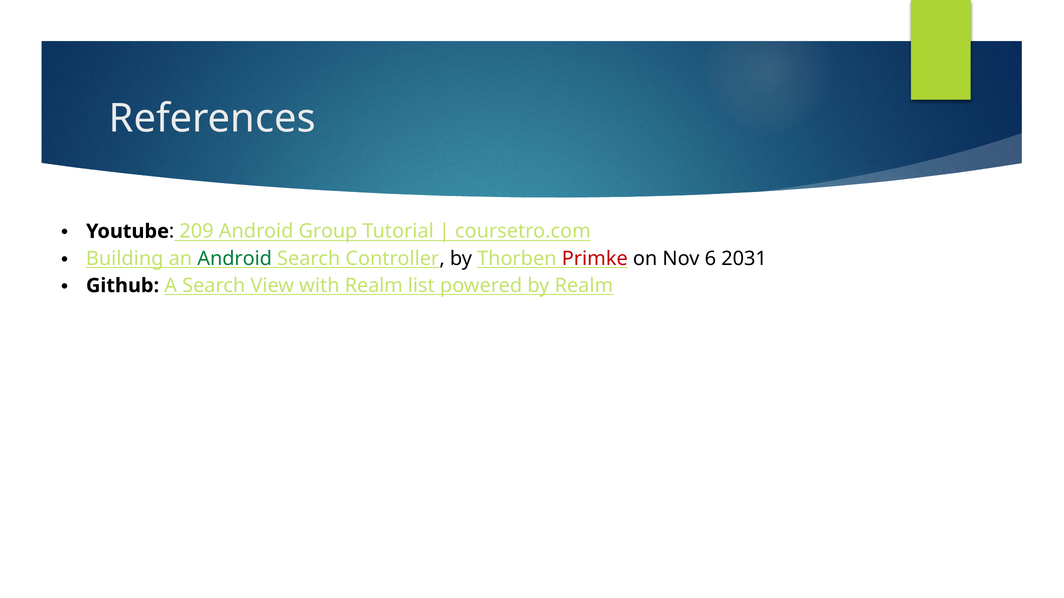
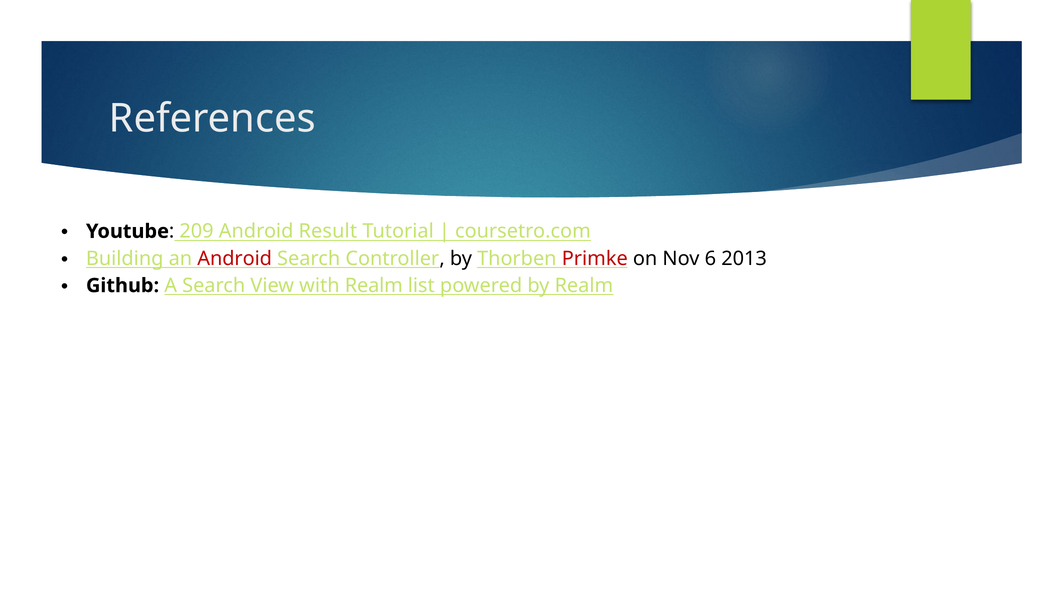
Group: Group -> Result (328, 232)
Android colour: green -> red (235, 259)
2031: 2031 -> 2013 (744, 259)
